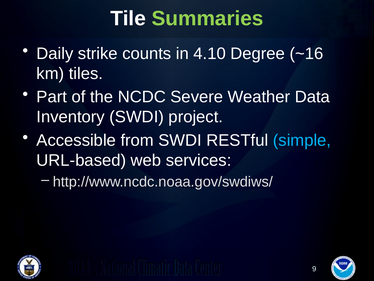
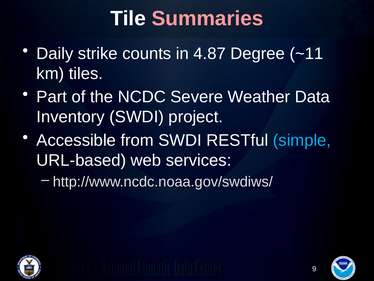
Summaries colour: light green -> pink (208, 19)
4.10: 4.10 -> 4.87 (210, 54)
~16: ~16 -> ~11 (306, 54)
